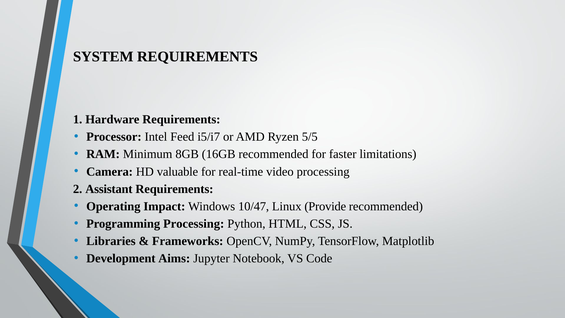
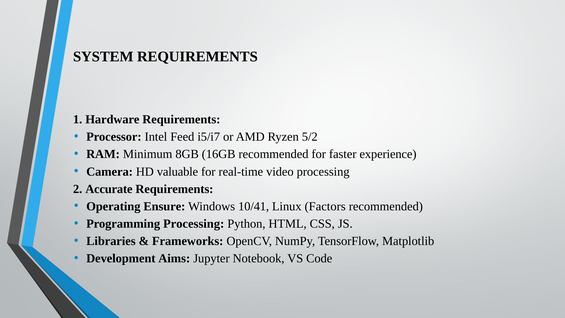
5/5: 5/5 -> 5/2 (310, 137)
limitations: limitations -> experience (388, 154)
Assistant: Assistant -> Accurate (109, 189)
Impact: Impact -> Ensure (164, 206)
10/47: 10/47 -> 10/41 (254, 206)
Provide: Provide -> Factors (325, 206)
